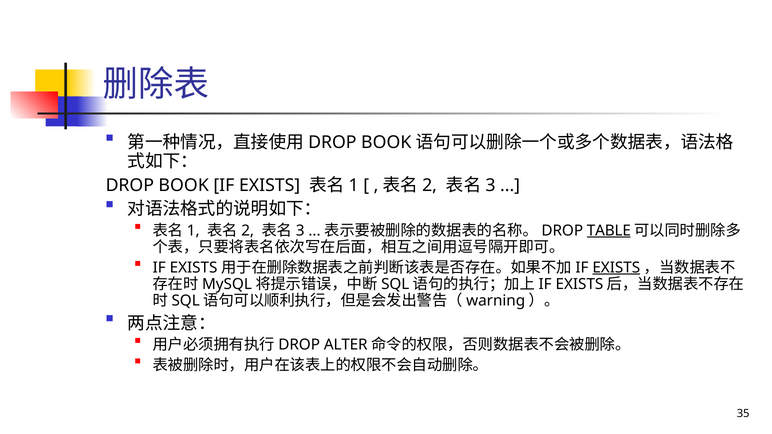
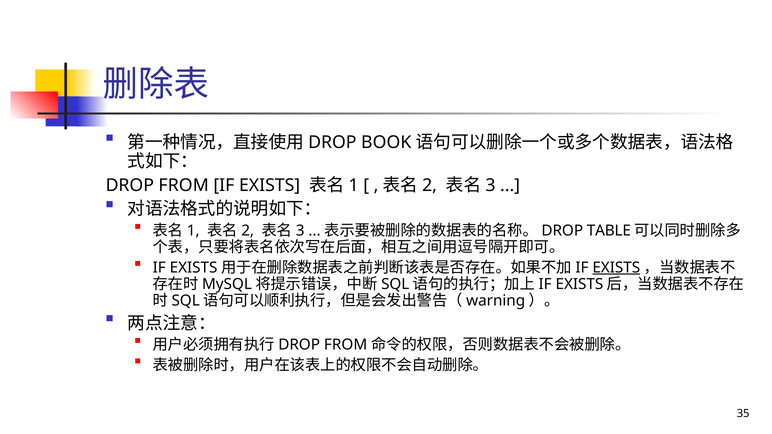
BOOK: BOOK -> FROM (184, 185)
TABLE underline: present -> none (609, 231)
ALTER: ALTER -> FROM (346, 345)
